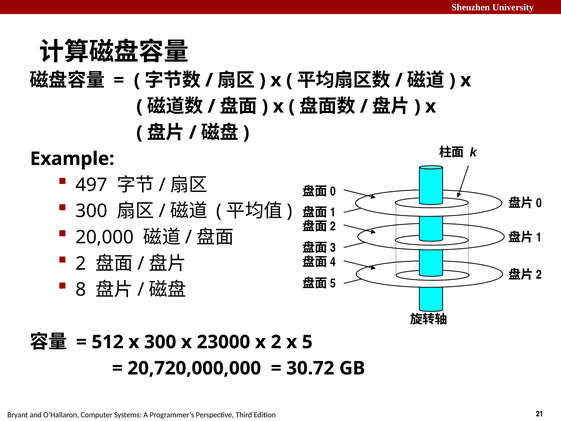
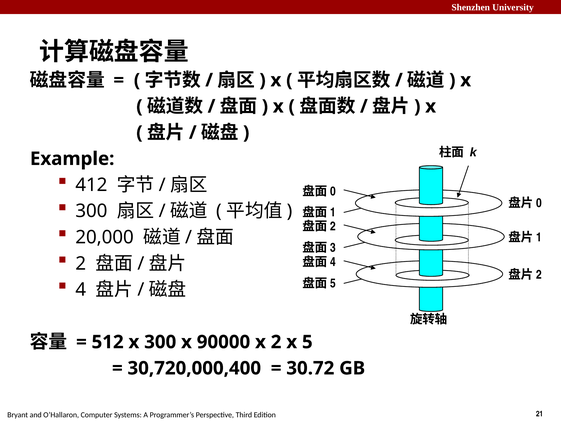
497: 497 -> 412 (92, 185)
8: 8 -> 4 (81, 290)
23000: 23000 -> 90000 (223, 342)
20,720,000,000: 20,720,000,000 -> 30,720,000,400 (194, 368)
